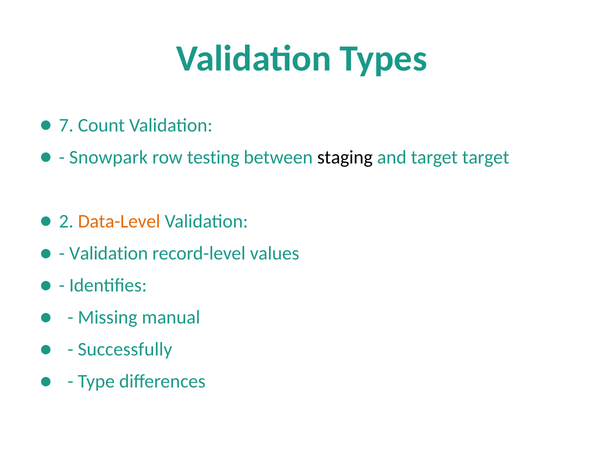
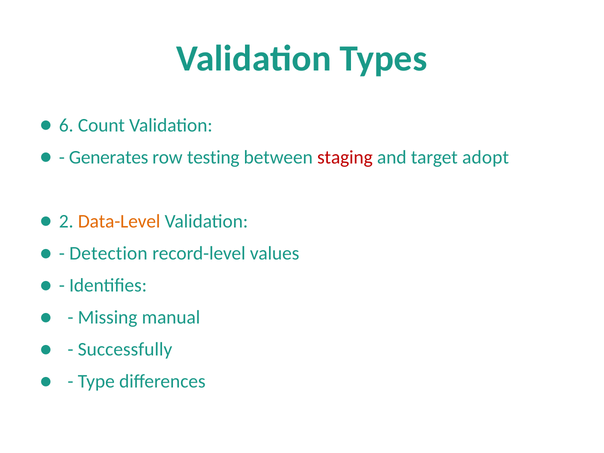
7: 7 -> 6 (66, 125)
Snowpark: Snowpark -> Generates (109, 157)
staging colour: black -> red (345, 157)
target target: target -> adopt (486, 157)
Validation: Validation -> Detection (108, 253)
